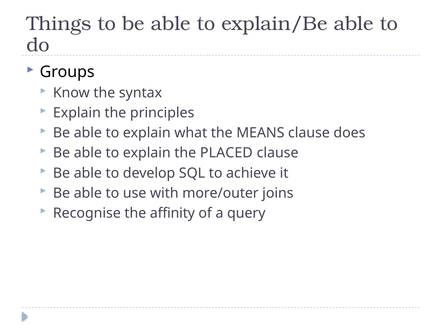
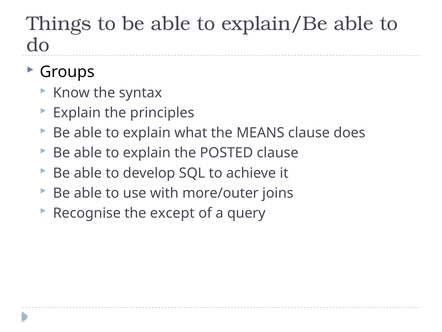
PLACED: PLACED -> POSTED (226, 153)
affinity: affinity -> except (172, 213)
